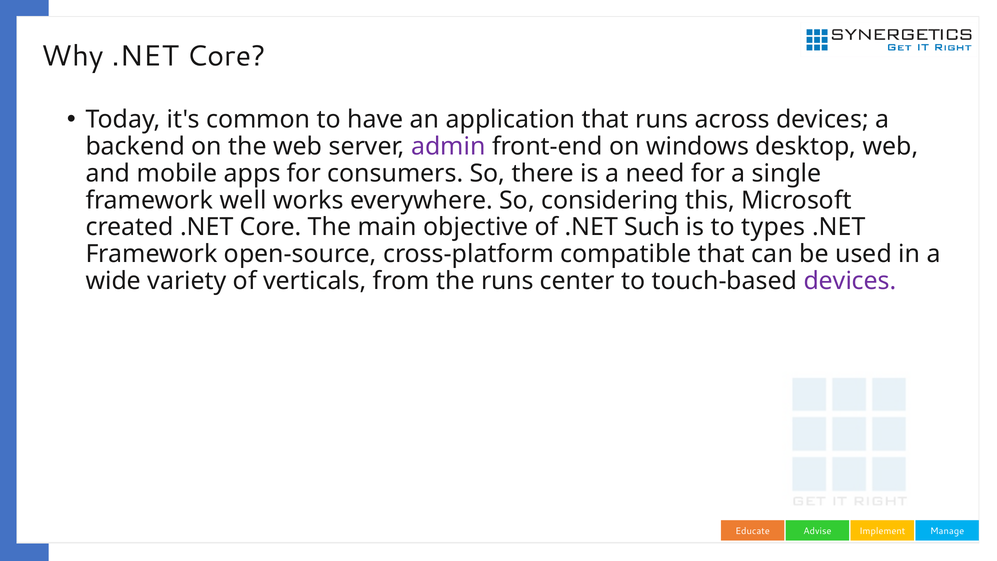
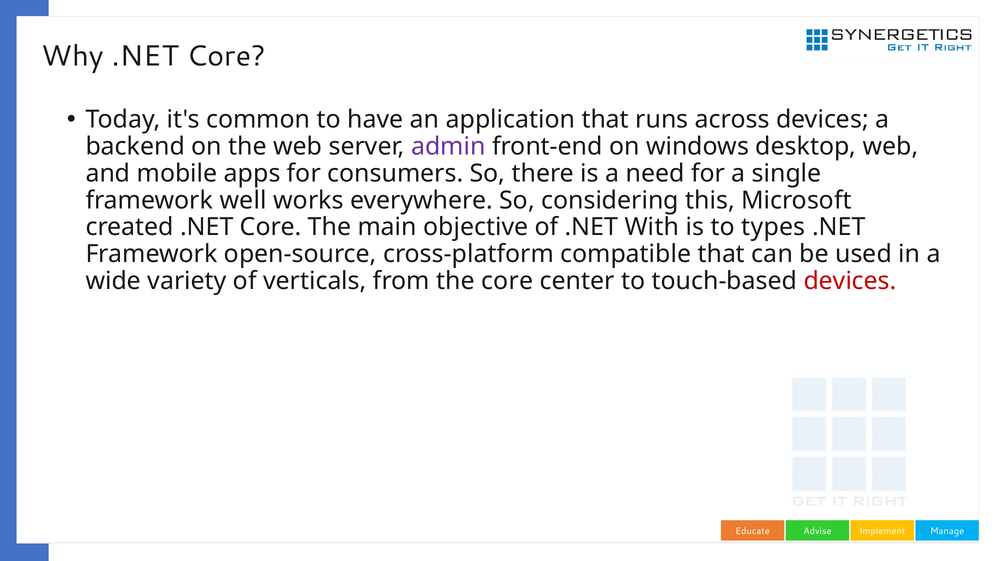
Such: Such -> With (652, 227)
the runs: runs -> core (507, 281)
devices colour: purple -> red (850, 281)
